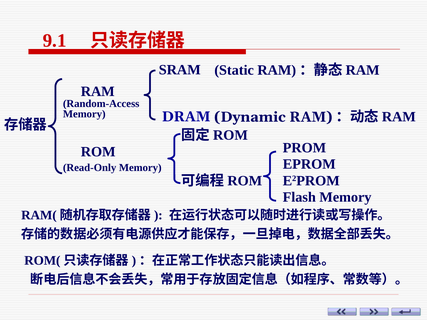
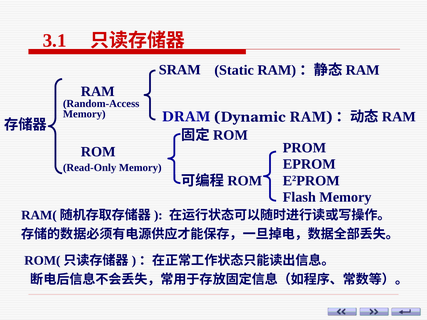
9.1: 9.1 -> 3.1 (55, 40)
